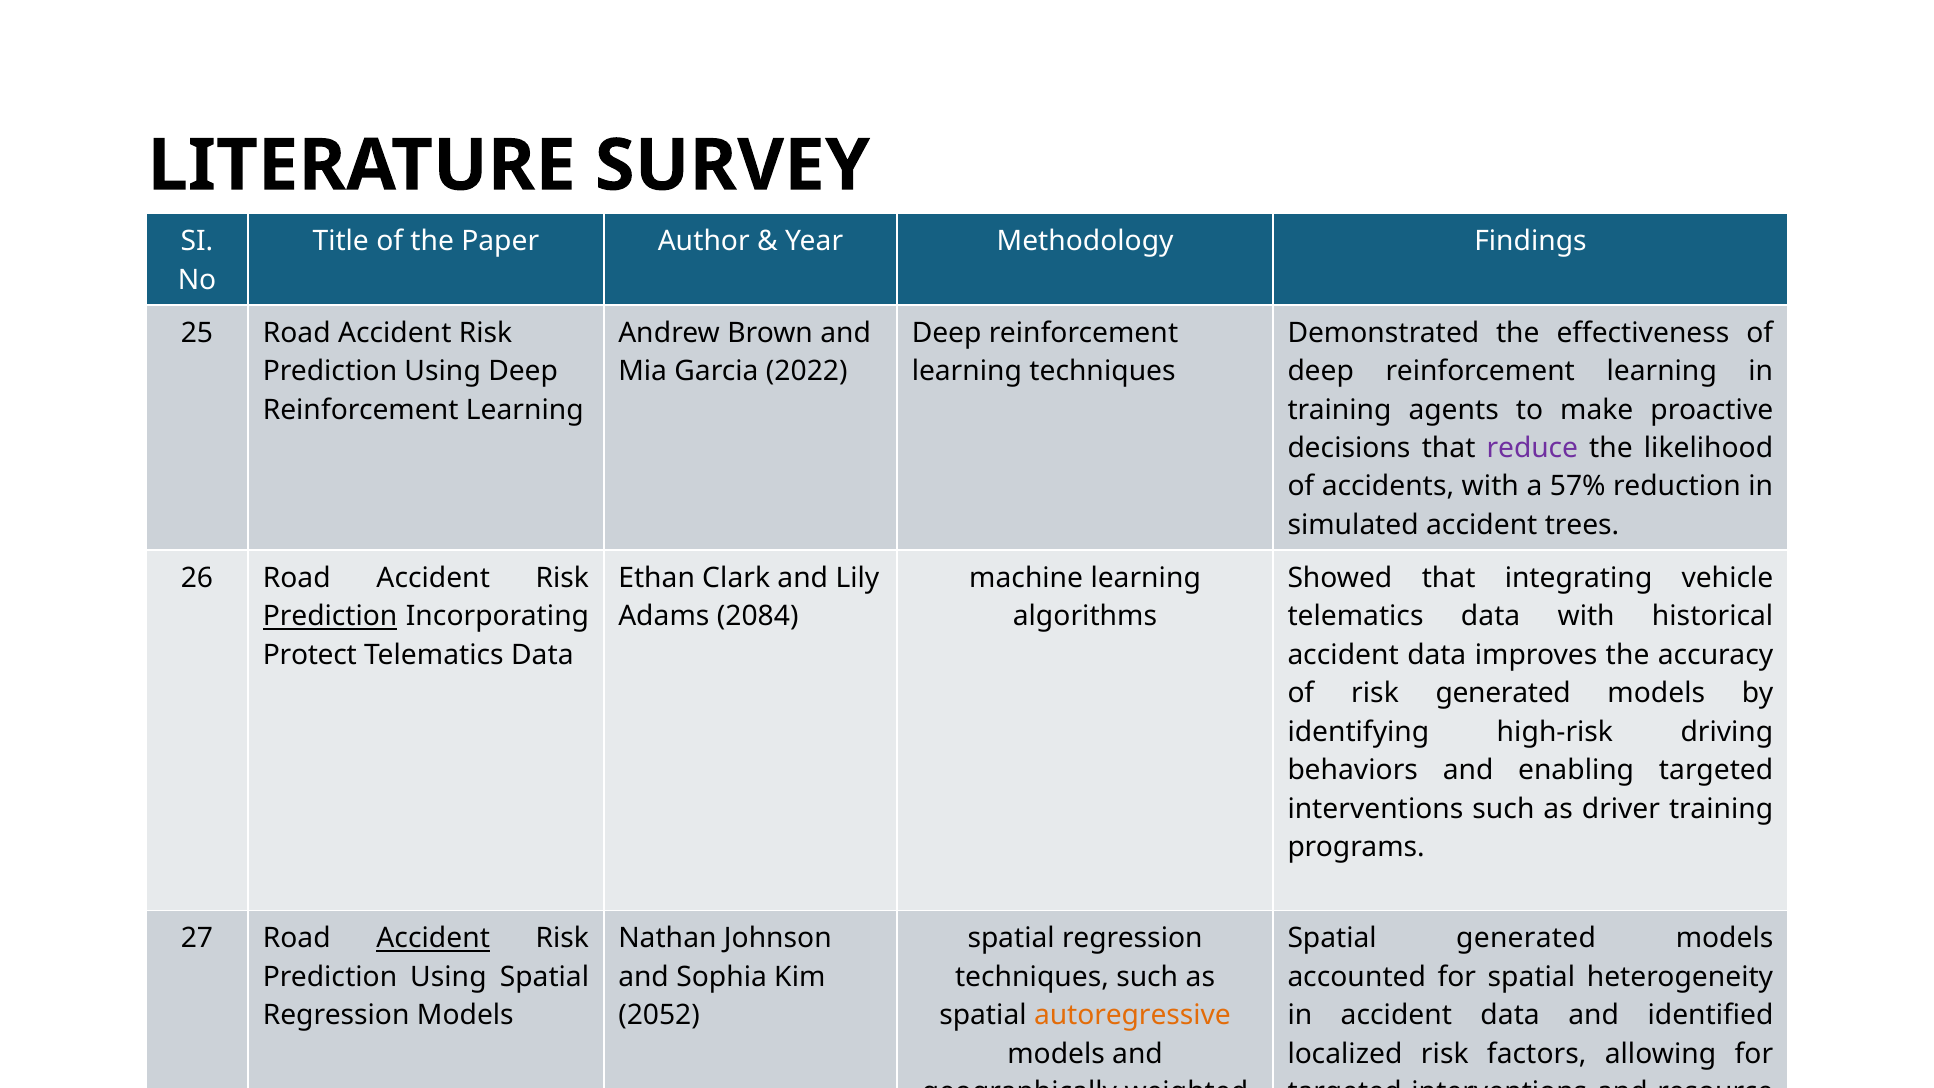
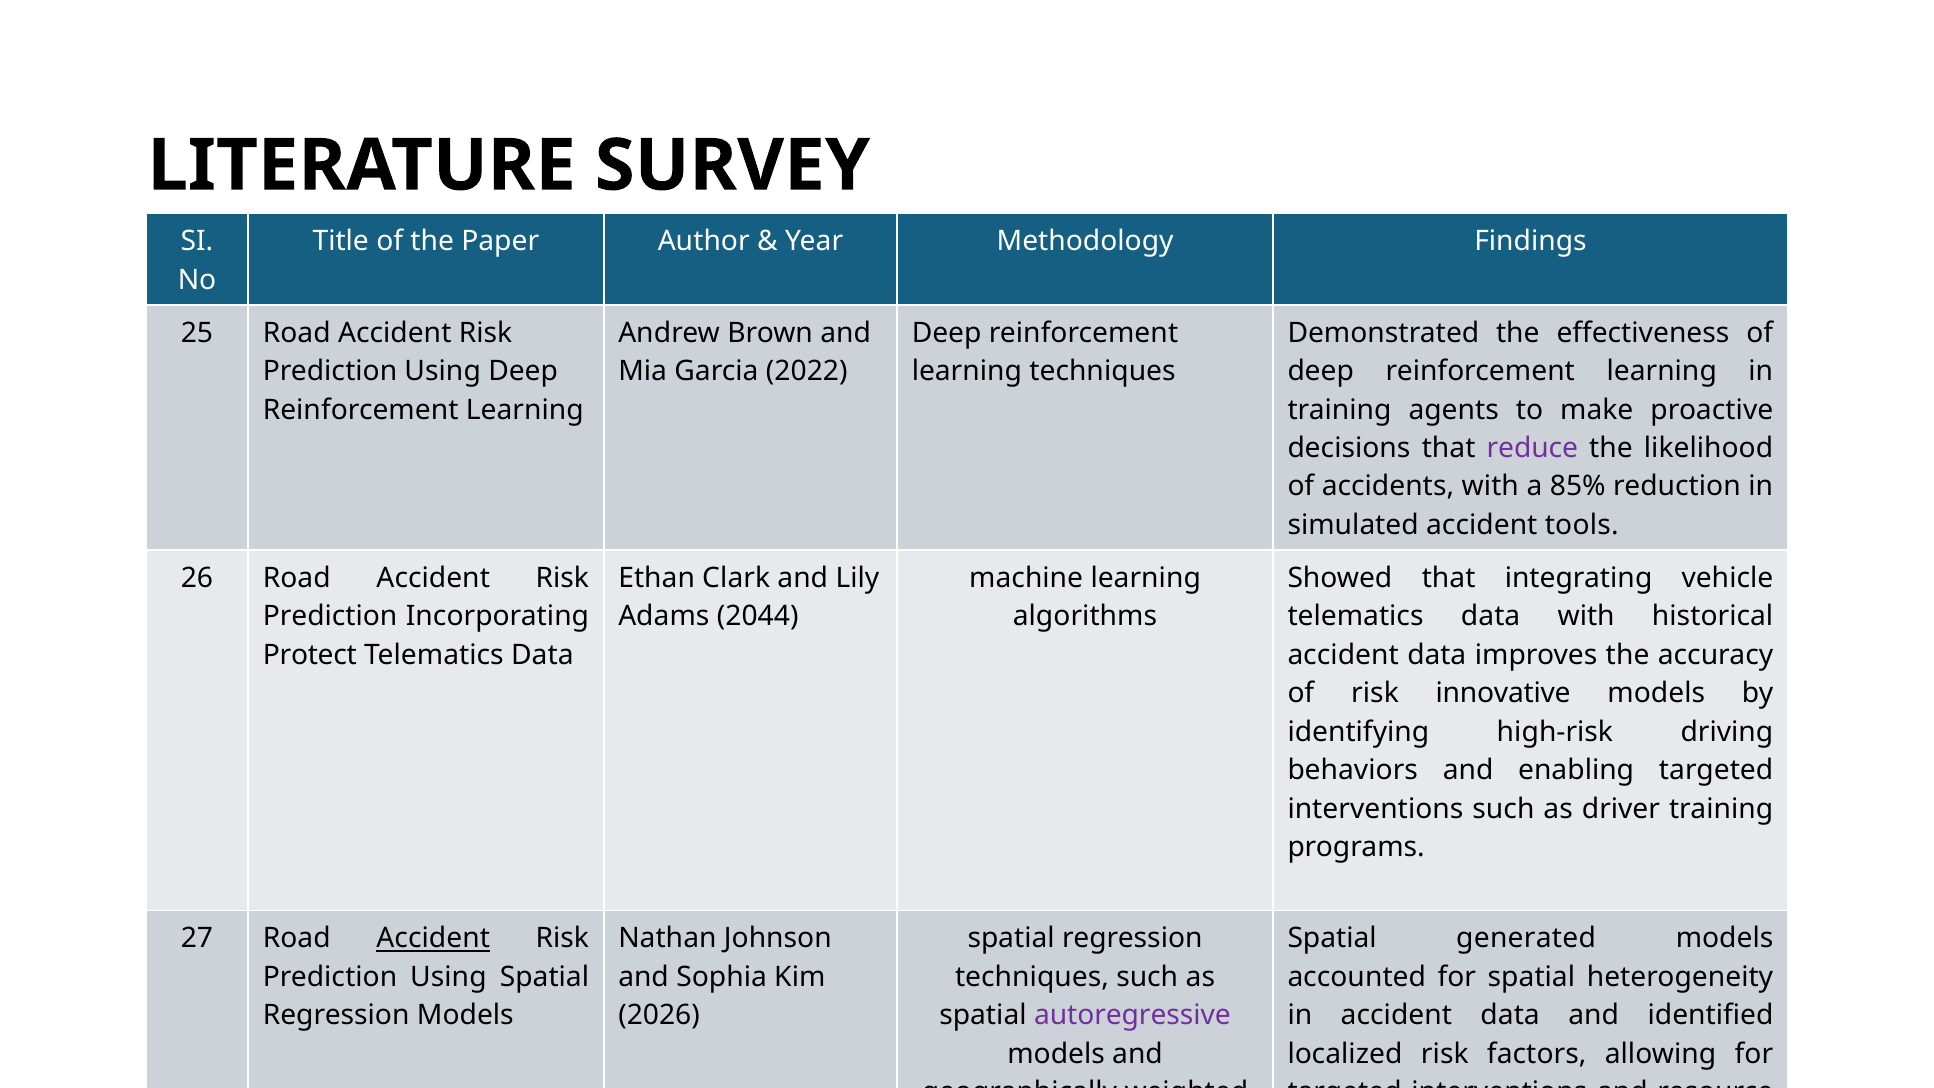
57%: 57% -> 85% (1578, 487)
trees: trees -> tools (1582, 525)
Prediction underline: present -> none (330, 616)
2084: 2084 -> 2044 (758, 616)
risk generated: generated -> innovative (1503, 693)
2052: 2052 -> 2026 (659, 1015)
autoregressive colour: orange -> purple (1132, 1015)
